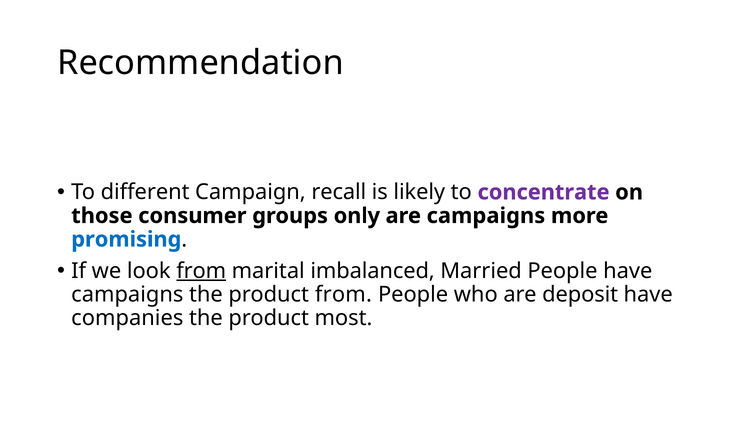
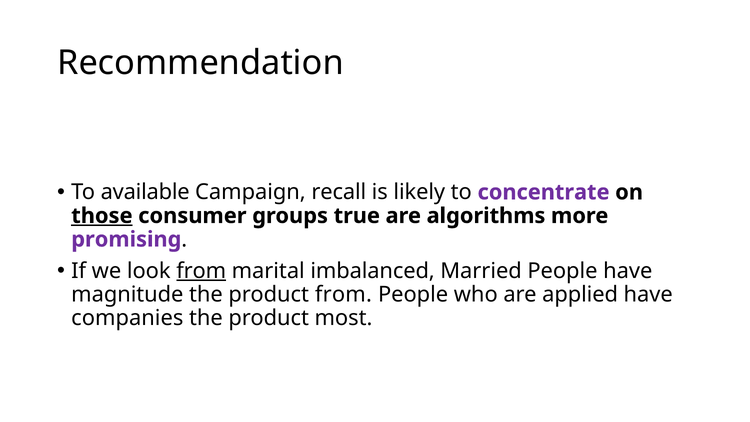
different: different -> available (145, 192)
those underline: none -> present (102, 216)
only: only -> true (357, 216)
are campaigns: campaigns -> algorithms (486, 216)
promising colour: blue -> purple (126, 239)
campaigns: campaigns -> magnitude (127, 294)
deposit: deposit -> applied (580, 294)
